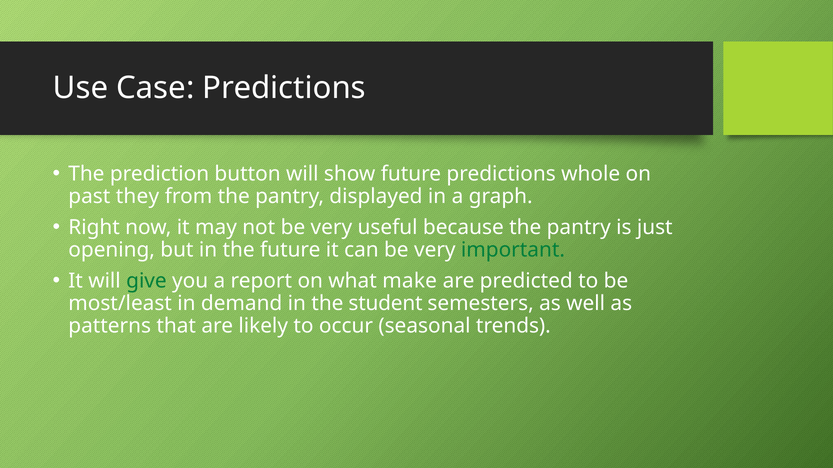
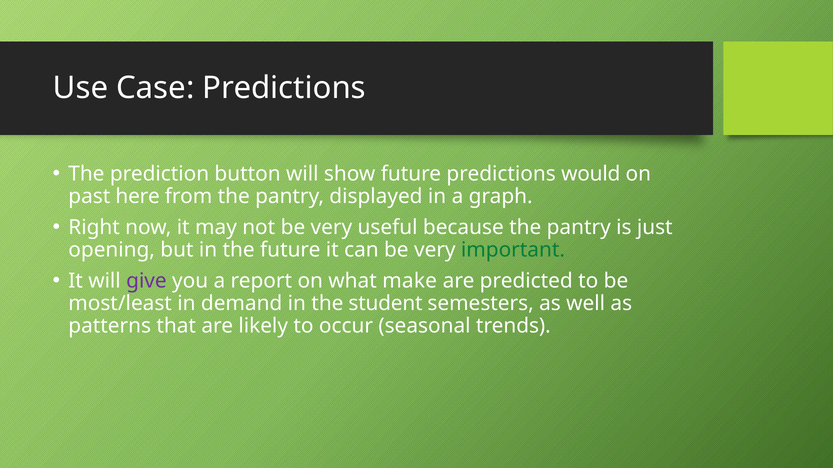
whole: whole -> would (591, 174)
they: they -> here (138, 196)
give colour: green -> purple (146, 281)
